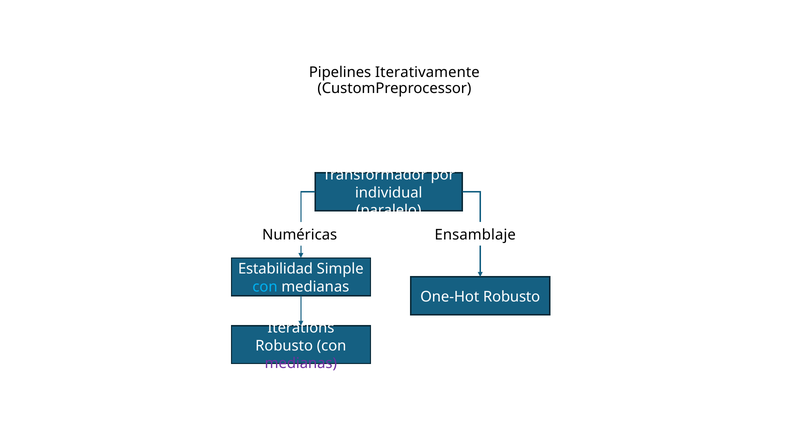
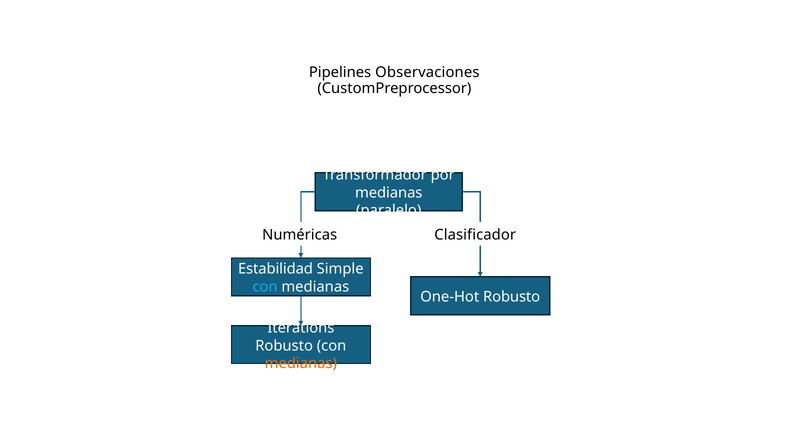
Iterativamente: Iterativamente -> Observaciones (427, 72)
individual: individual -> medianas (389, 193)
Ensamblaje: Ensamblaje -> Clasificador (475, 235)
medianas colour: purple -> orange (301, 363)
